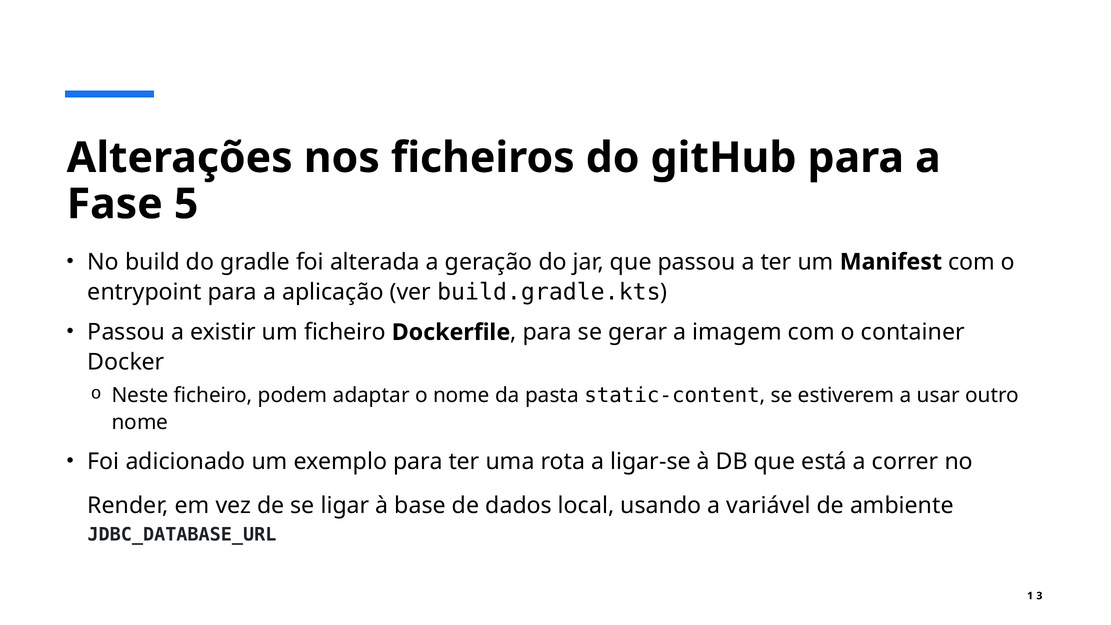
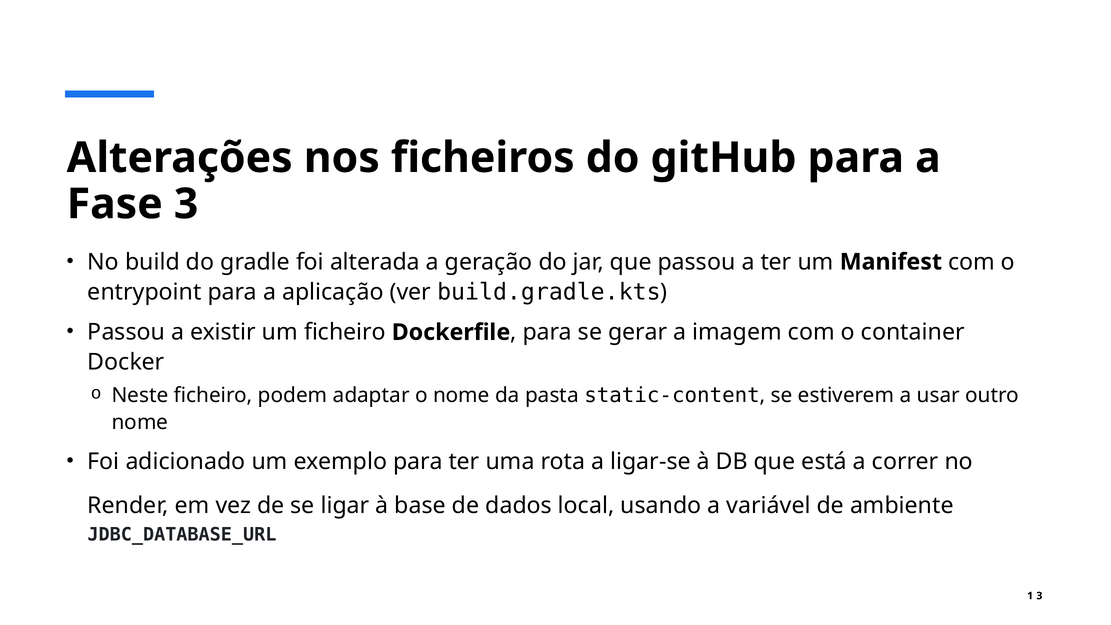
Fase 5: 5 -> 3 (186, 204)
